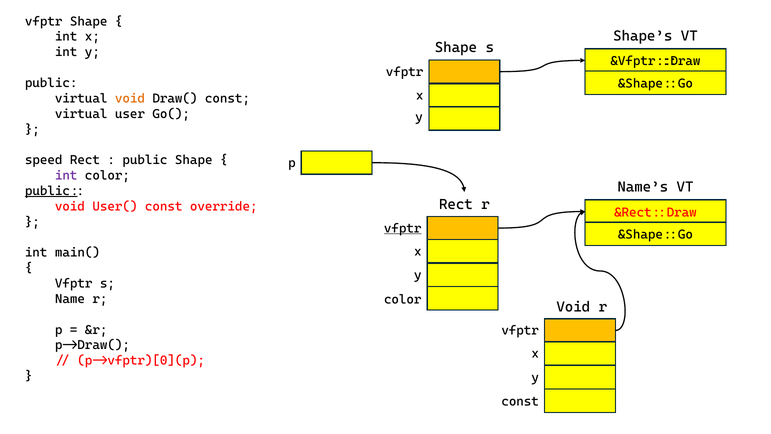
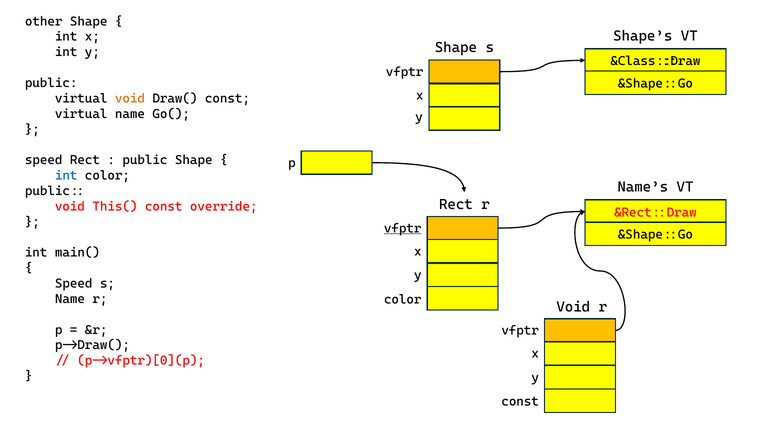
vfptr: vfptr -> other (44, 21)
&Vfptr::Draw: &Vfptr::Draw -> &Class::Draw (655, 61)
virtual user: user -> name (130, 114)
int colour: purple -> blue (66, 175)
public underline: present -> none (51, 191)
User(: User( -> This( (115, 206)
Vfptr: Vfptr -> Speed (74, 283)
